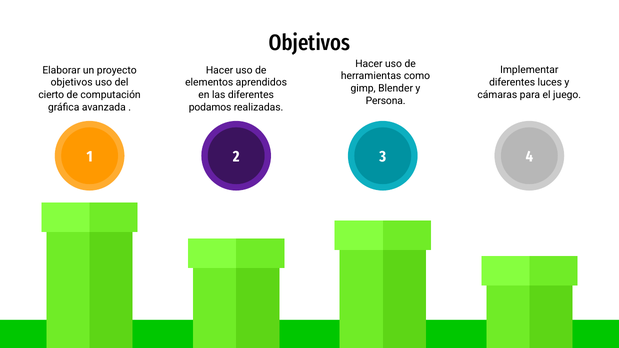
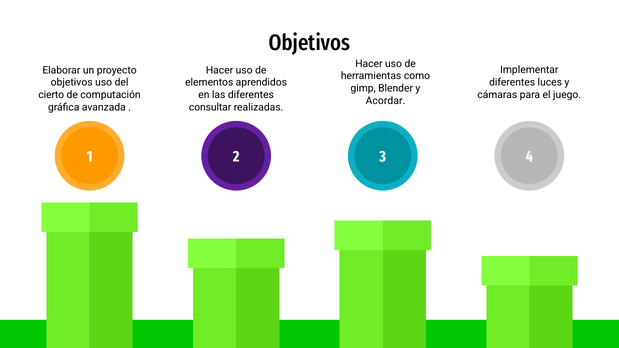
Persona: Persona -> Acordar (386, 101)
podamos: podamos -> consultar (210, 107)
